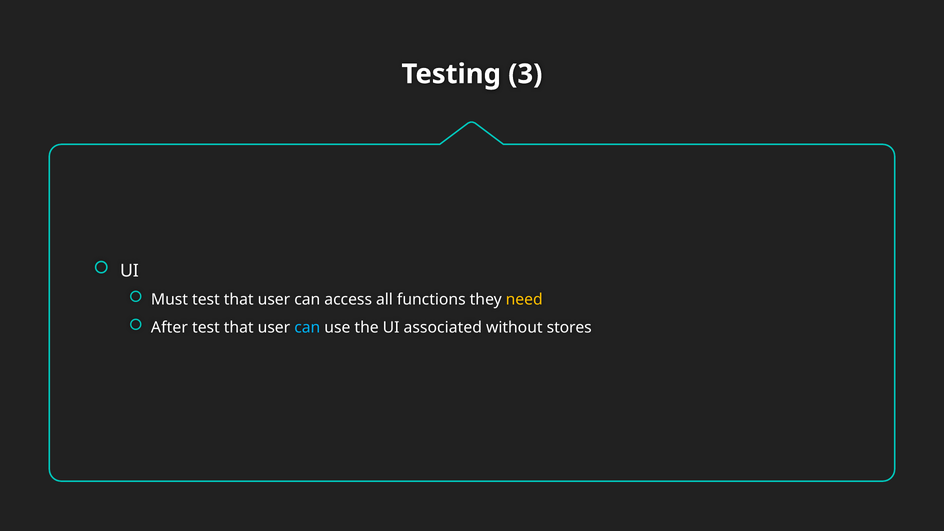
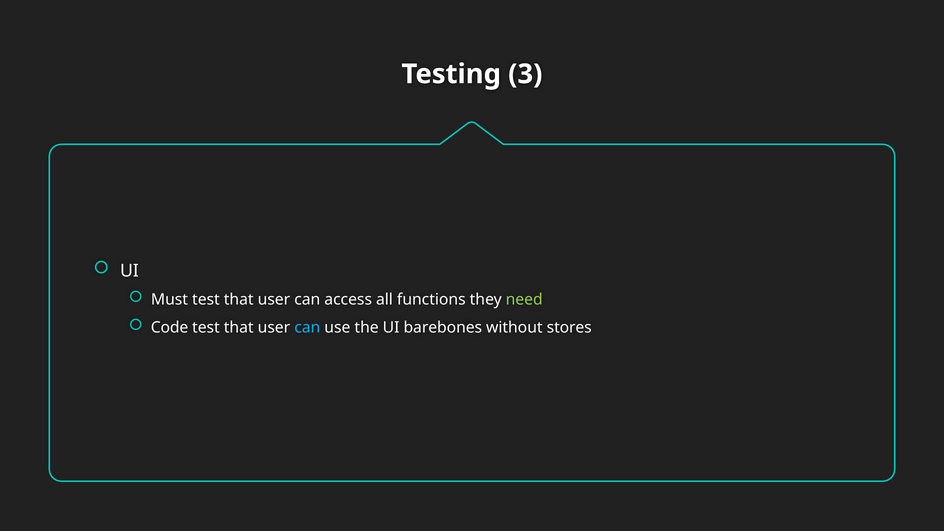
need colour: yellow -> light green (524, 300)
After: After -> Code (170, 328)
associated: associated -> barebones (443, 328)
